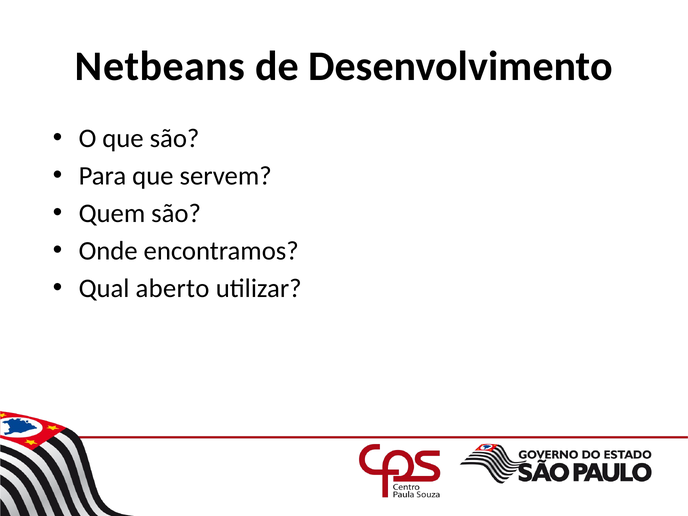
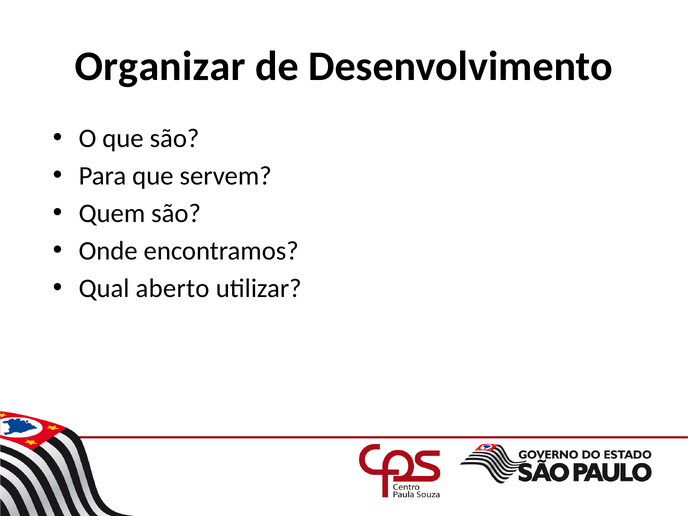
Netbeans: Netbeans -> Organizar (160, 67)
